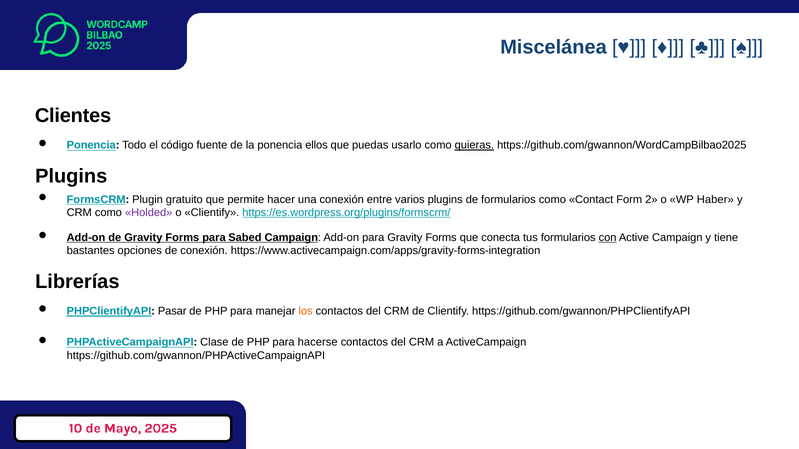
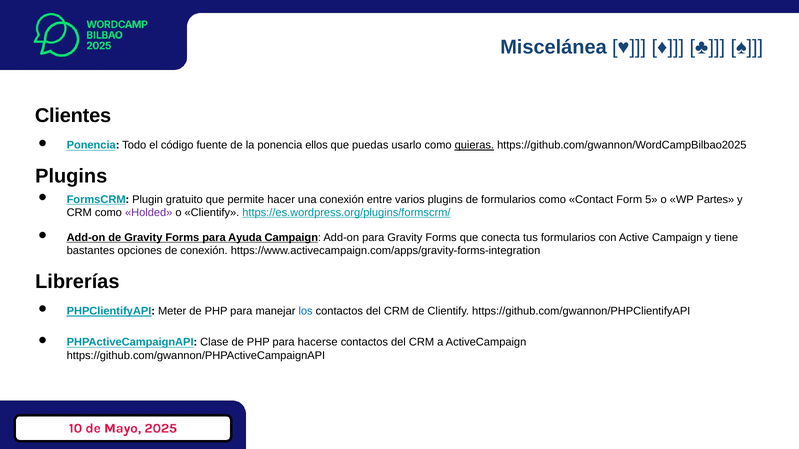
2: 2 -> 5 (651, 200)
Haber: Haber -> Partes (715, 200)
Sabed: Sabed -> Ayuda (245, 238)
con underline: present -> none (608, 238)
Pasar: Pasar -> Meter (172, 311)
los colour: orange -> blue (306, 311)
